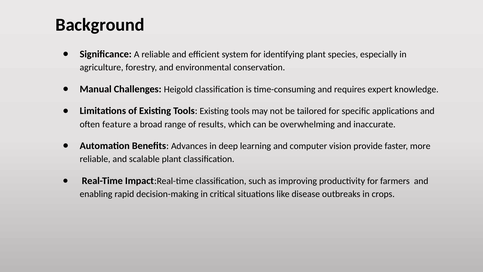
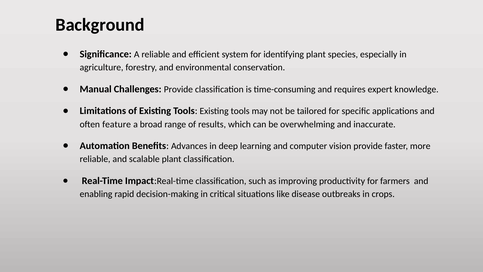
Challenges Heigold: Heigold -> Provide (178, 89)
